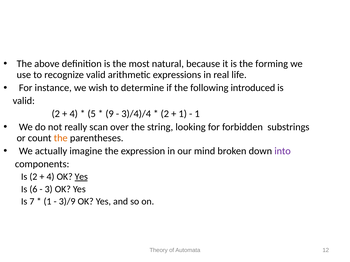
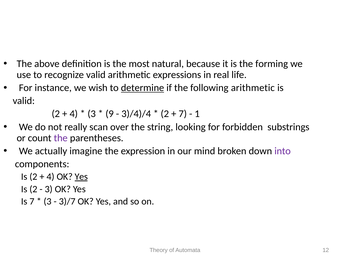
determine underline: none -> present (142, 88)
following introduced: introduced -> arithmetic (253, 88)
5: 5 -> 3 (92, 114)
1: 1 -> 7 (183, 114)
the colour: orange -> purple (61, 138)
6: 6 -> 2 (33, 189)
1: 1 -> 3 (48, 202)
3)/9: 3)/9 -> 3)/7 (67, 202)
